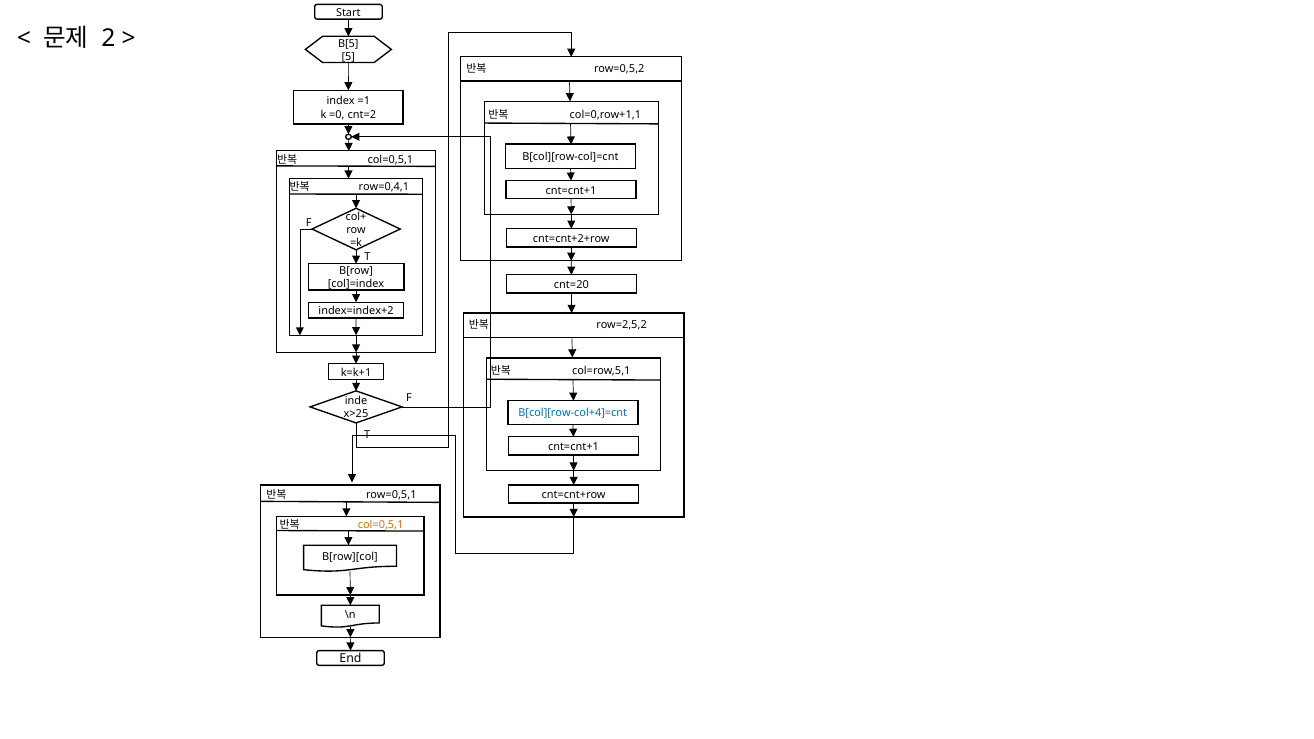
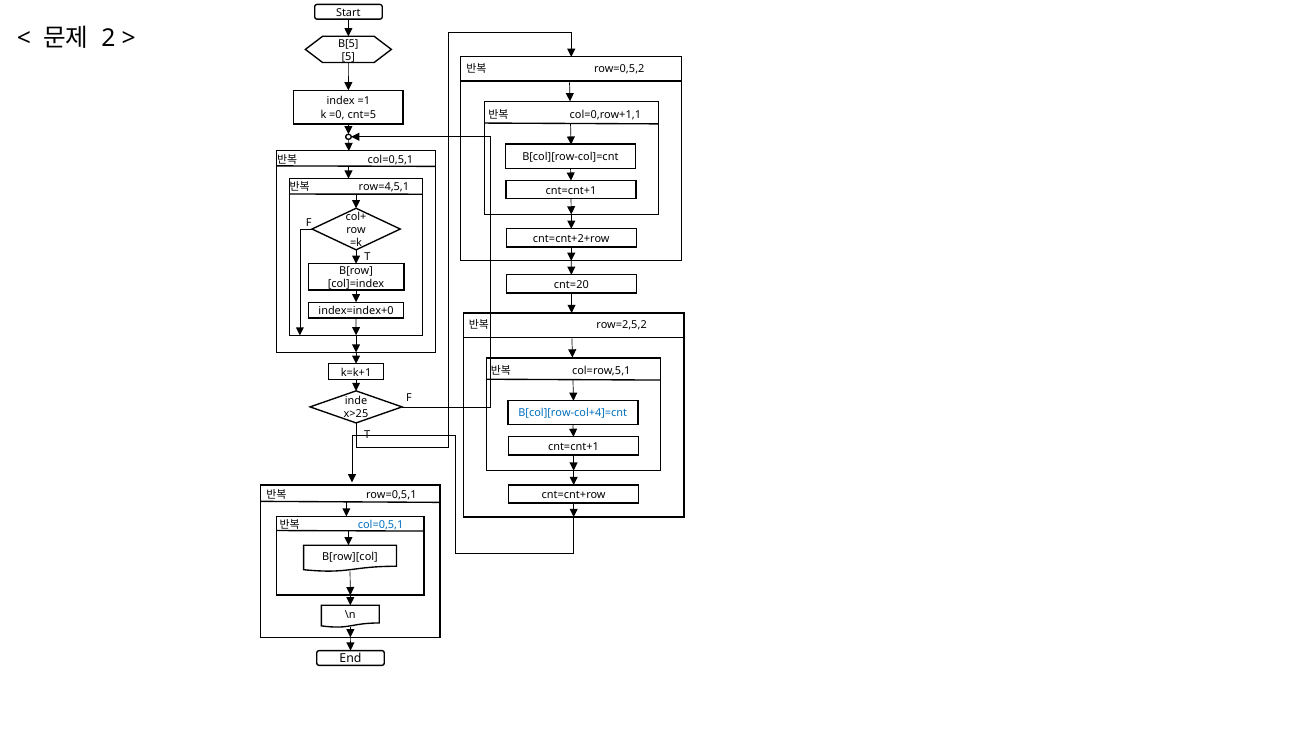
cnt=2: cnt=2 -> cnt=5 (362, 114)
row=0,4,1: row=0,4,1 -> row=4,5,1 (384, 187)
index=index+2: index=index+2 -> index=index+0 (356, 311)
col=0,5,1 colour: orange -> blue (381, 525)
